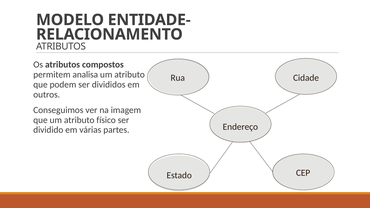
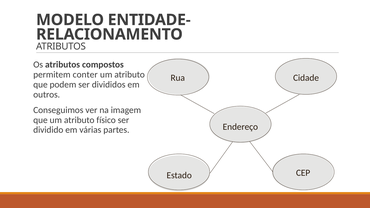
analisa: analisa -> conter (85, 75)
